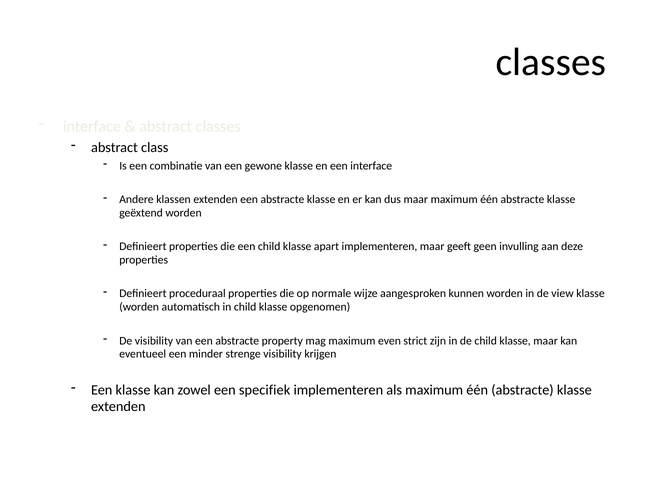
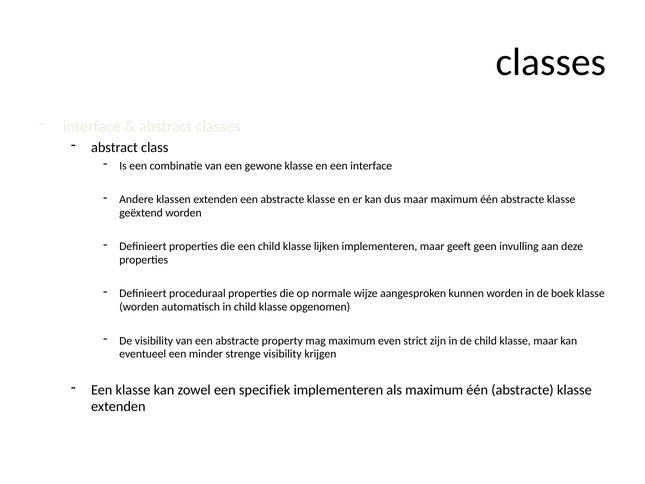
apart: apart -> lijken (327, 246)
view: view -> boek (563, 293)
